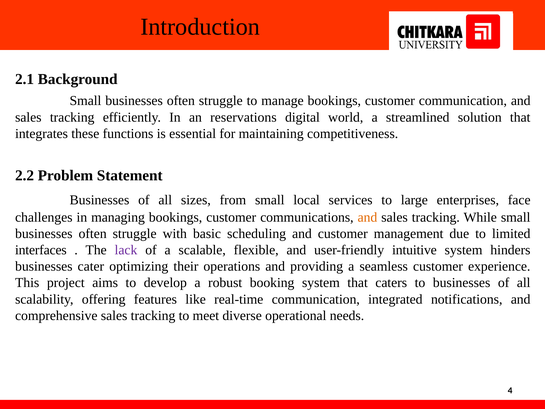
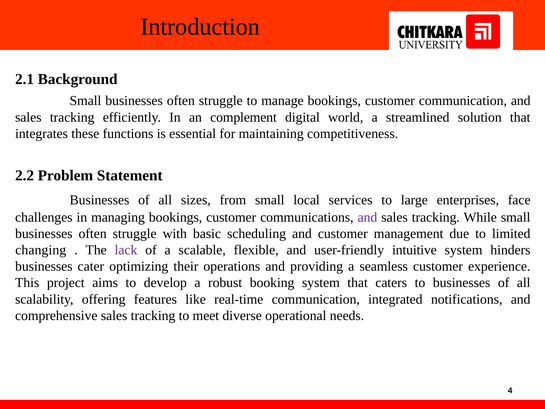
reservations: reservations -> complement (244, 117)
and colour: orange -> purple (367, 217)
interfaces: interfaces -> changing (41, 250)
